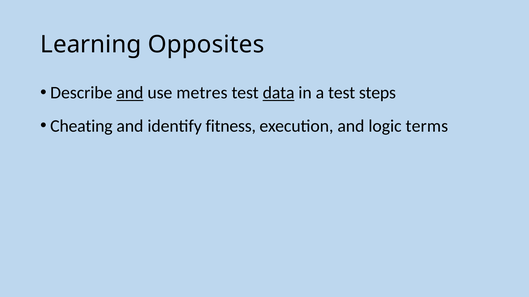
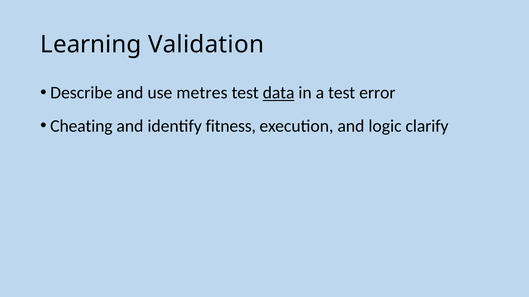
Opposites: Opposites -> Validation (206, 44)
and underline: present -> none (130, 93)
steps: steps -> error (377, 93)
terms: terms -> clarify (427, 126)
